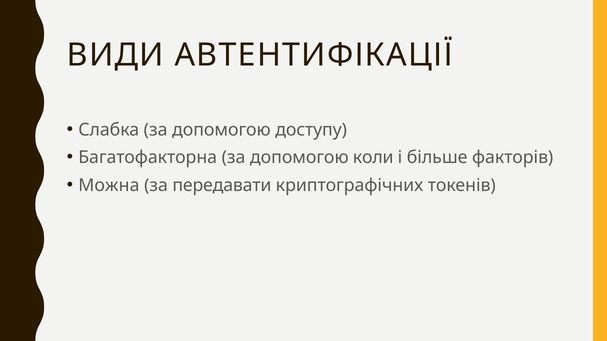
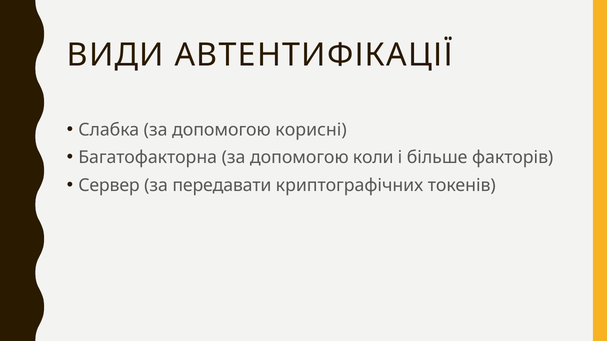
доступу: доступу -> корисні (311, 130)
Можна: Можна -> Сервер (109, 186)
